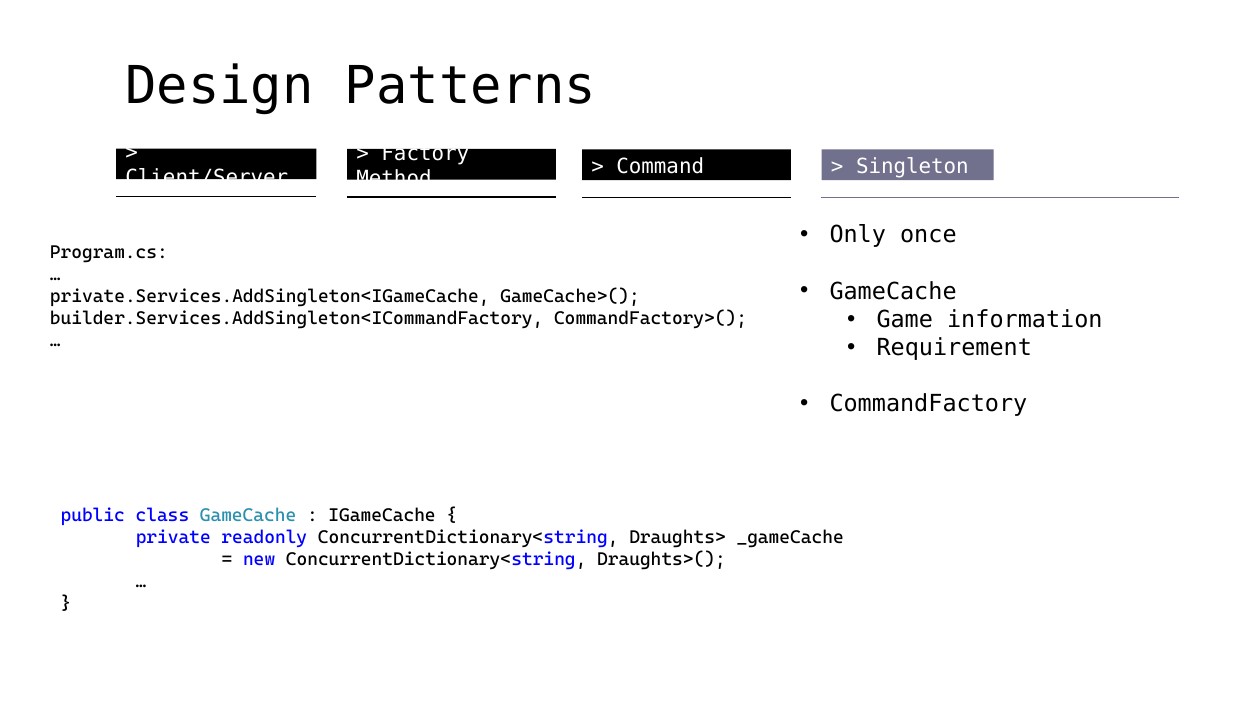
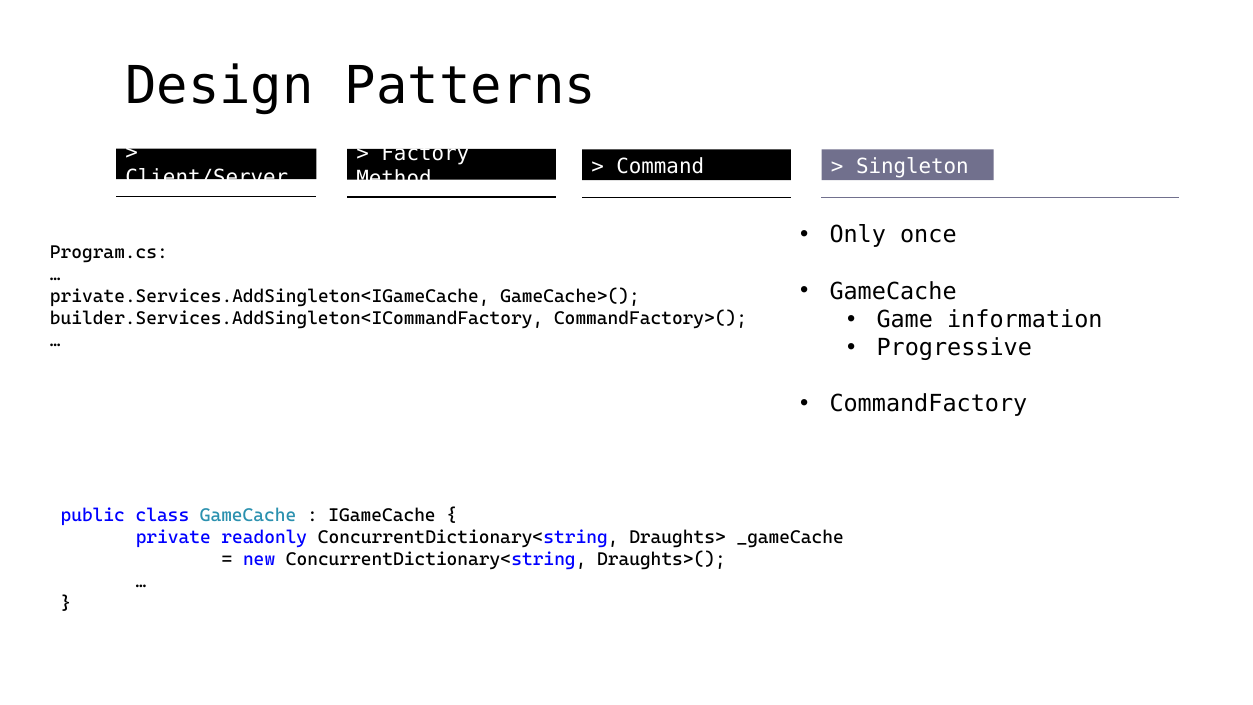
Requirement: Requirement -> Progressive (954, 348)
